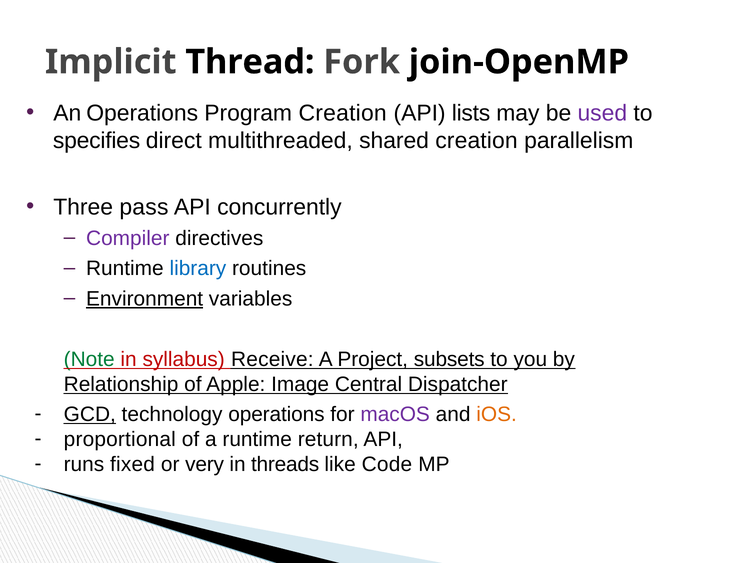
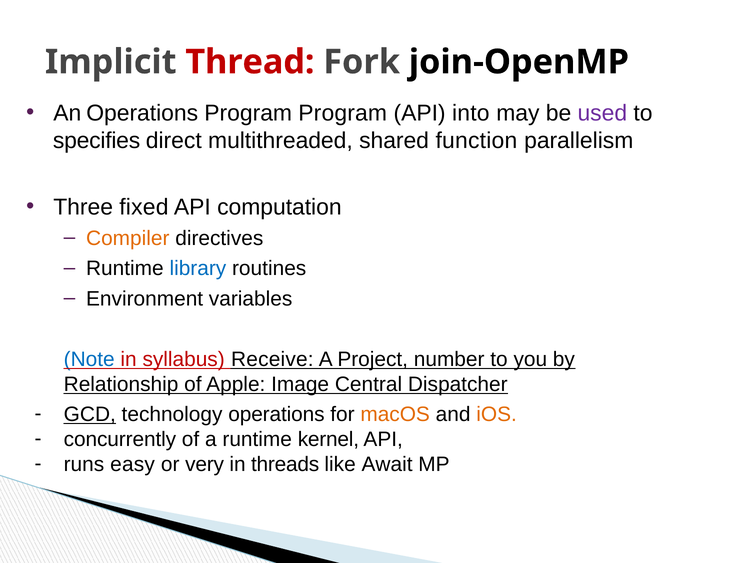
Thread colour: black -> red (250, 62)
Program Creation: Creation -> Program (343, 113)
lists: lists -> into (471, 113)
shared creation: creation -> function (476, 140)
pass: pass -> fixed (144, 207)
concurrently: concurrently -> computation (279, 207)
Compiler colour: purple -> orange (128, 238)
Environment underline: present -> none (145, 298)
Note colour: green -> blue (89, 359)
subsets: subsets -> number (449, 359)
macOS colour: purple -> orange (395, 414)
proportional: proportional -> concurrently (120, 439)
return: return -> kernel (328, 439)
fixed: fixed -> easy (133, 464)
Code: Code -> Await (387, 464)
